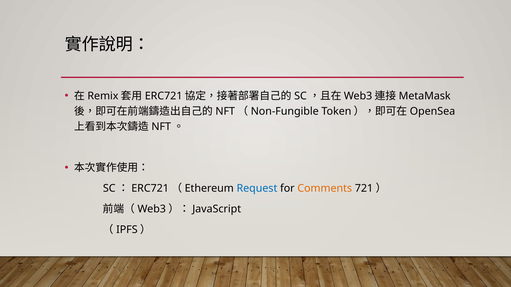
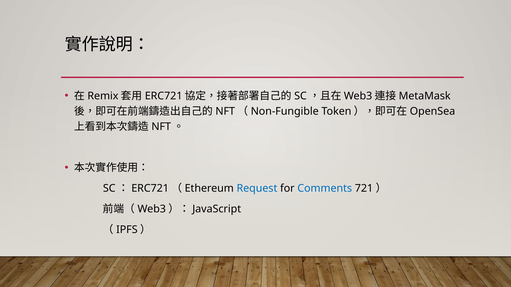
Comments colour: orange -> blue (325, 189)
